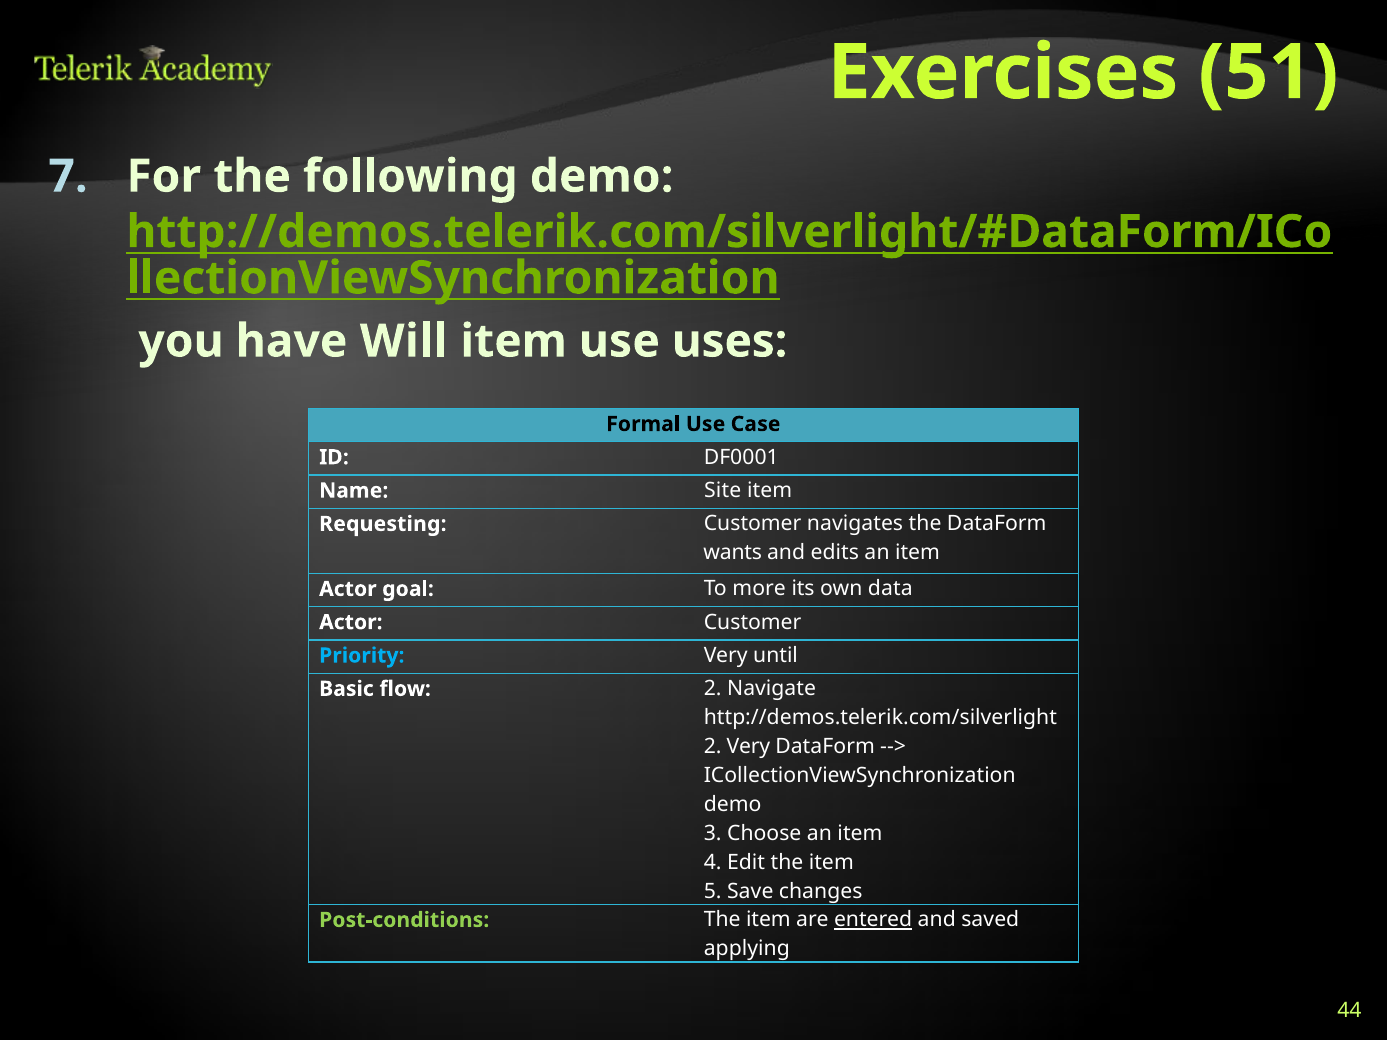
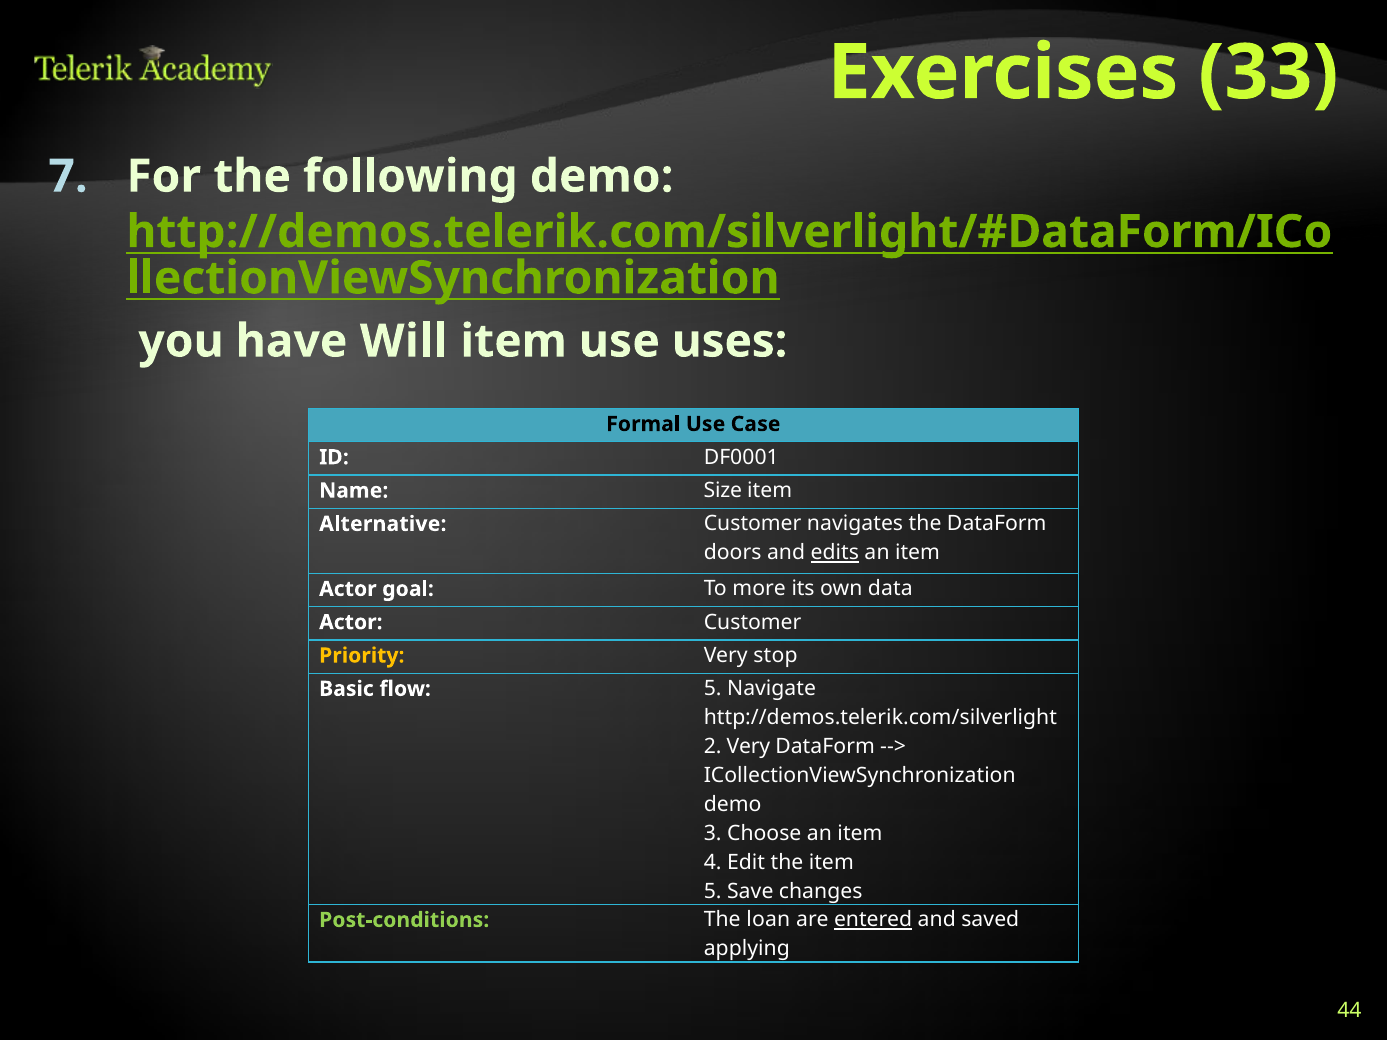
51: 51 -> 33 (1268, 73)
Site: Site -> Size (723, 491)
Requesting: Requesting -> Alternative (383, 524)
wants: wants -> doors (733, 553)
edits underline: none -> present (835, 553)
Priority colour: light blue -> yellow (362, 656)
until: until -> stop (775, 656)
flow 2: 2 -> 5 (713, 689)
item: item -> loan (768, 920)
